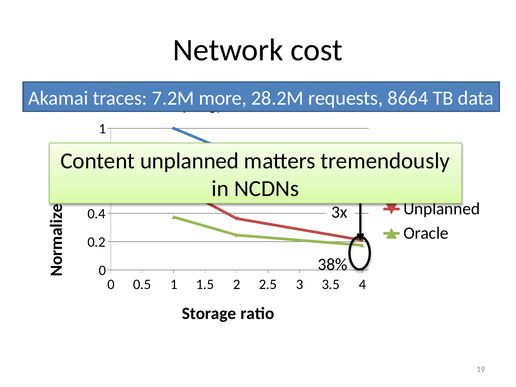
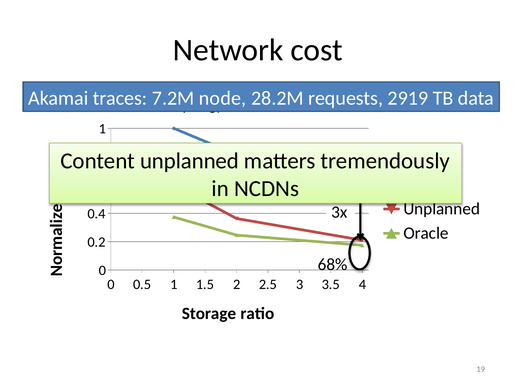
more: more -> node (223, 98)
8664: 8664 -> 2919 (408, 98)
38%: 38% -> 68% (332, 264)
